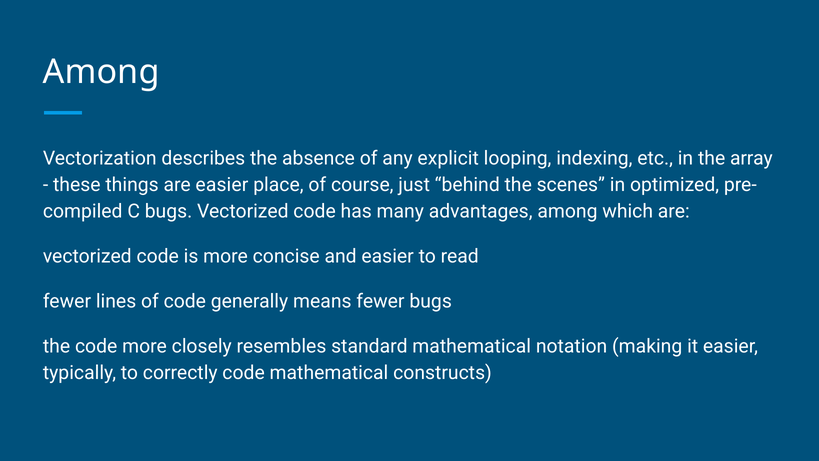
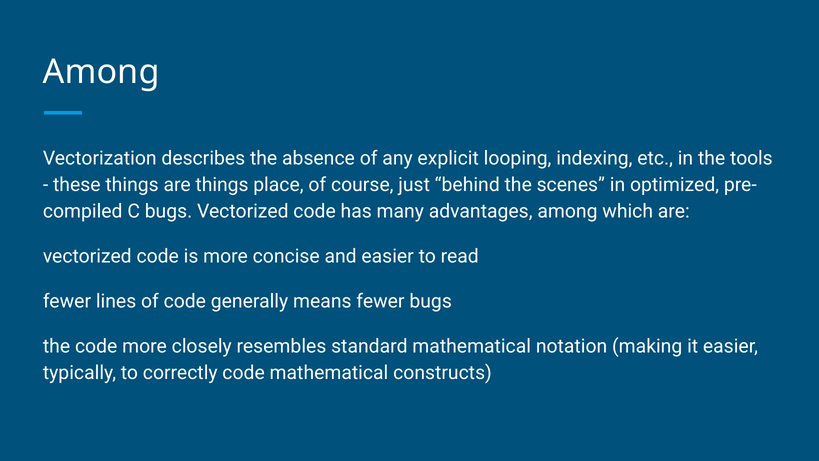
array: array -> tools (751, 158)
are easier: easier -> things (222, 185)
